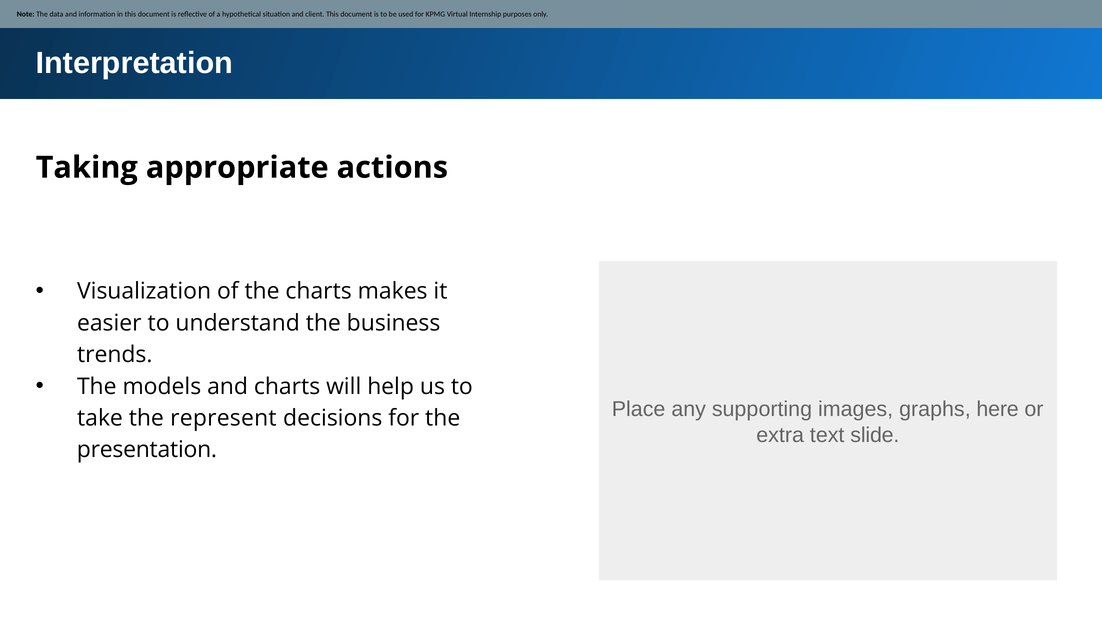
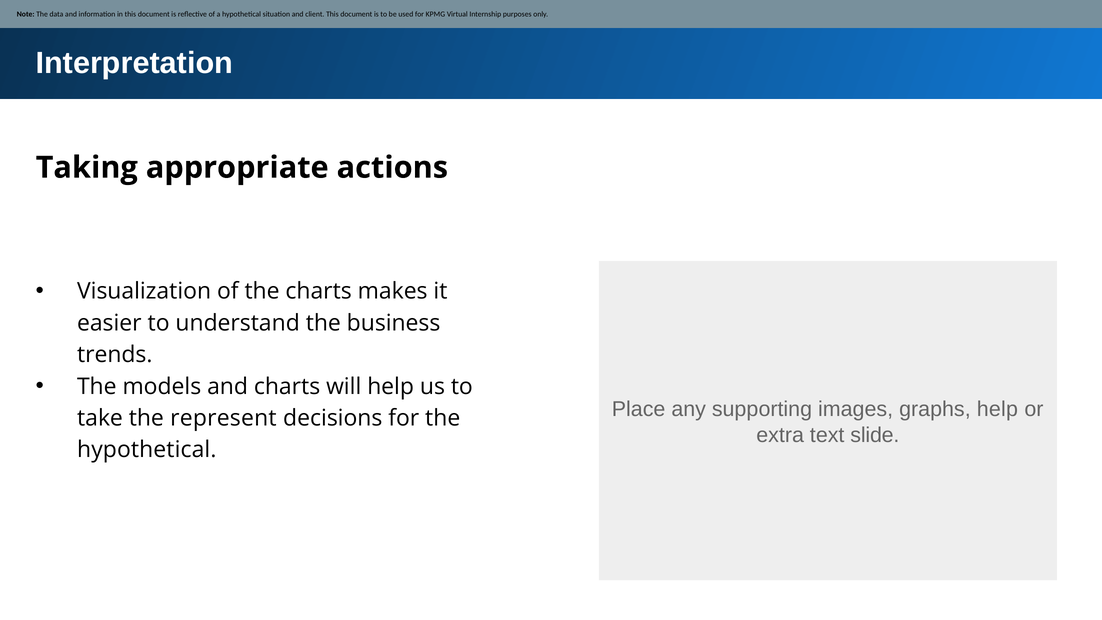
graphs here: here -> help (997, 409)
presentation: presentation -> hypothetical (147, 450)
